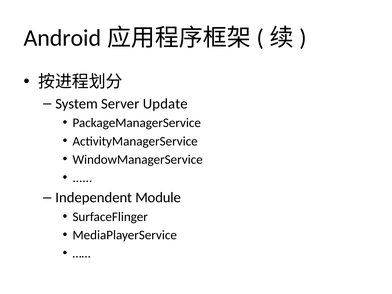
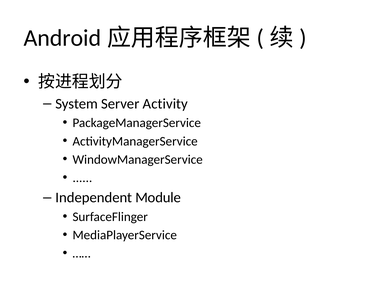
Update: Update -> Activity (165, 104)
